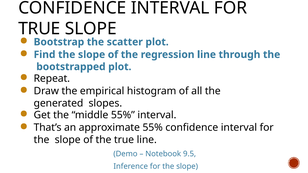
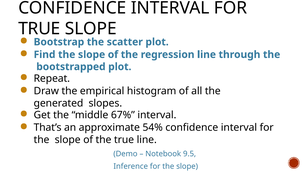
middle 55%: 55% -> 67% (123, 115)
approximate 55%: 55% -> 54% (153, 128)
